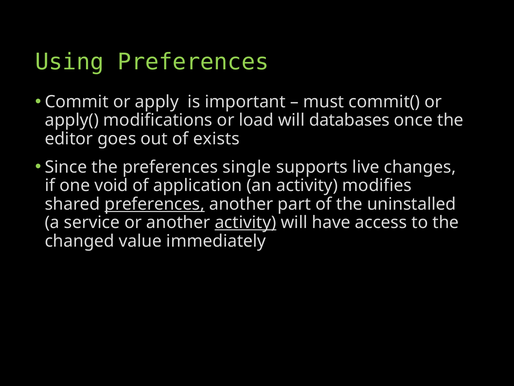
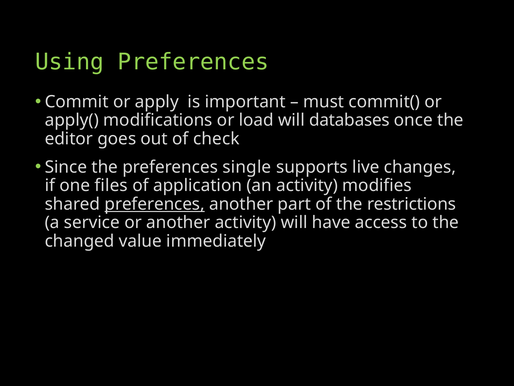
exists: exists -> check (216, 139)
void: void -> files (111, 185)
uninstalled: uninstalled -> restrictions (412, 204)
activity underline: present -> none (246, 222)
